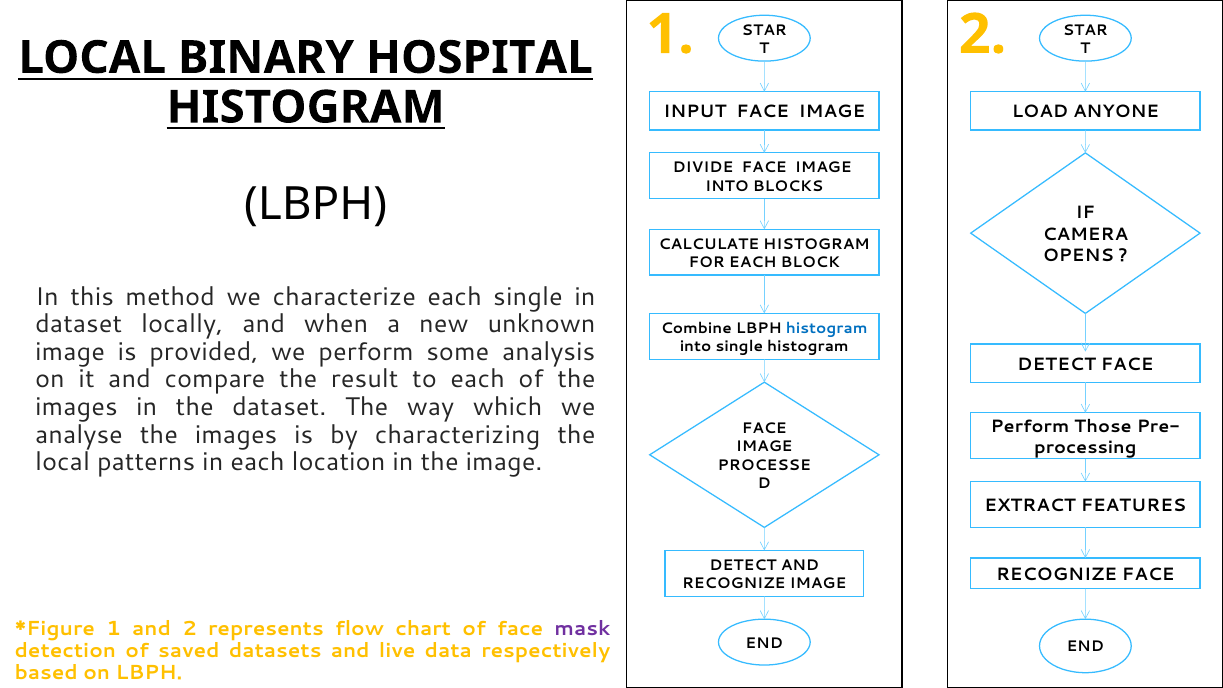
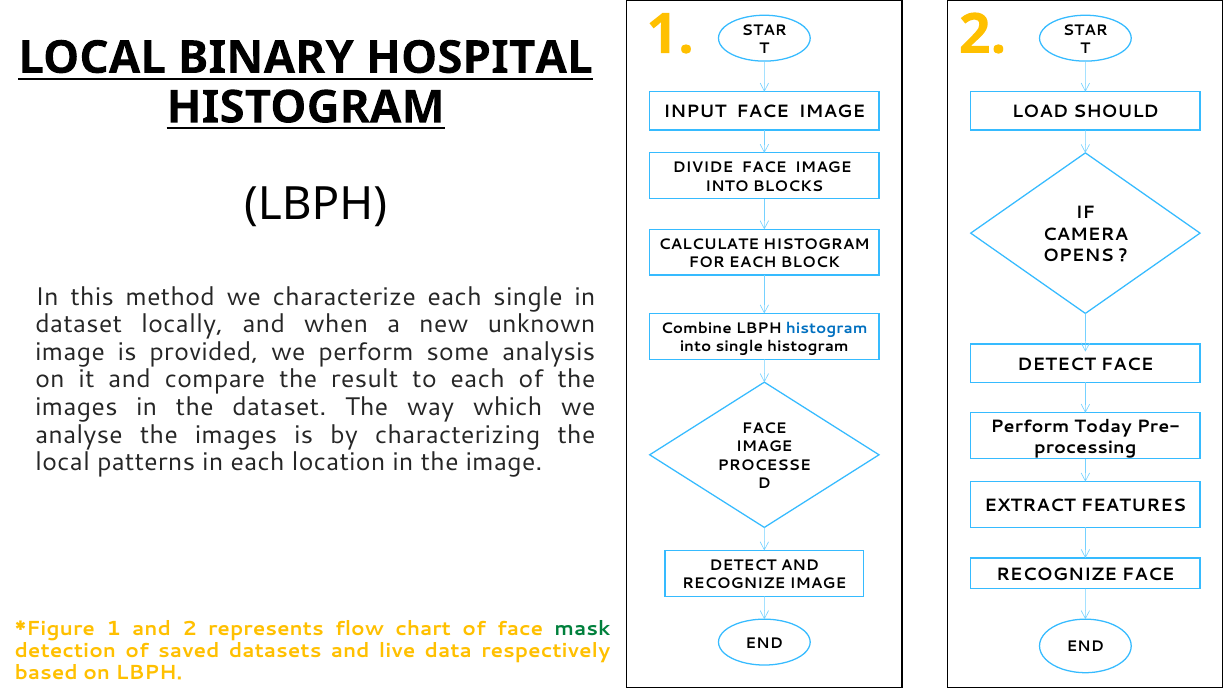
ANYONE: ANYONE -> SHOULD (1116, 112)
Those: Those -> Today (1103, 426)
mask colour: purple -> green (582, 629)
